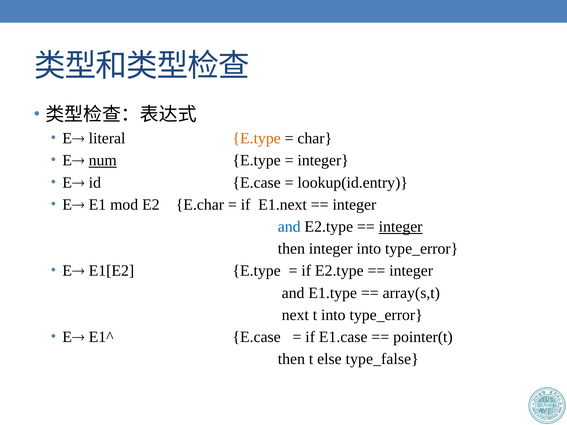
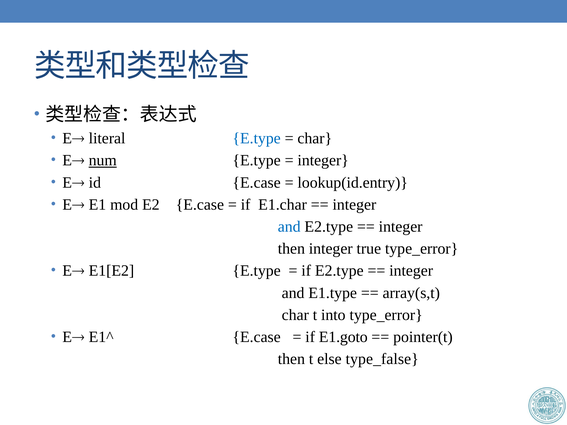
E.type colour: orange -> blue (257, 138)
E2 E.char: E.char -> E.case (200, 205)
E1.next: E1.next -> E1.char (283, 205)
integer underline: present -> none (401, 227)
integer into: into -> true (369, 249)
next: next -> char (295, 315)
E1.case: E1.case -> E1.goto (343, 337)
